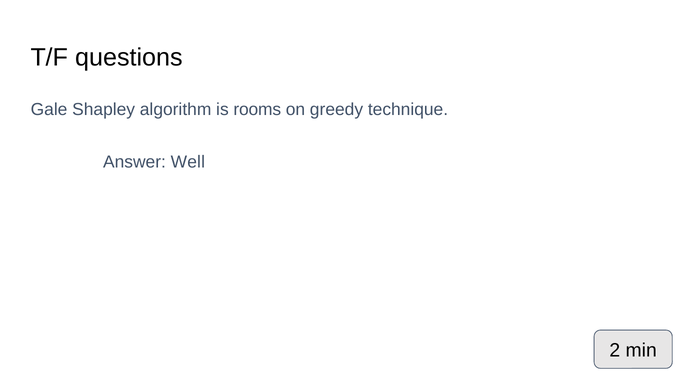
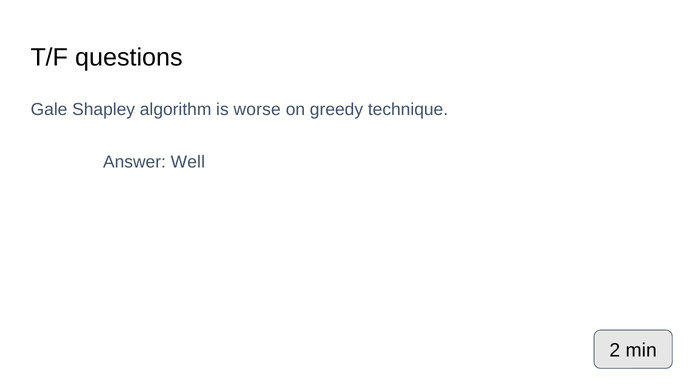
rooms: rooms -> worse (257, 109)
